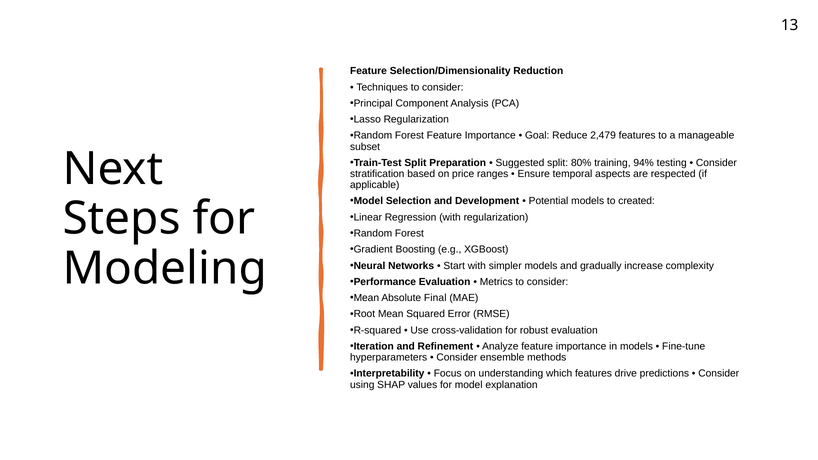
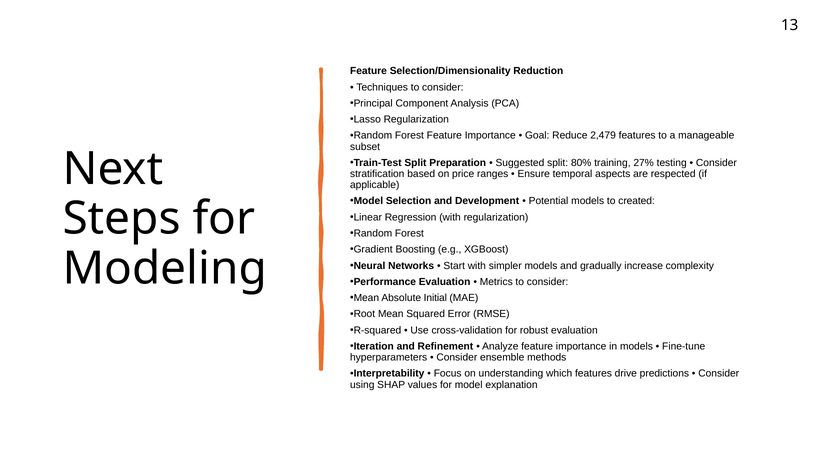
94%: 94% -> 27% (644, 163)
Final: Final -> Initial (435, 298)
